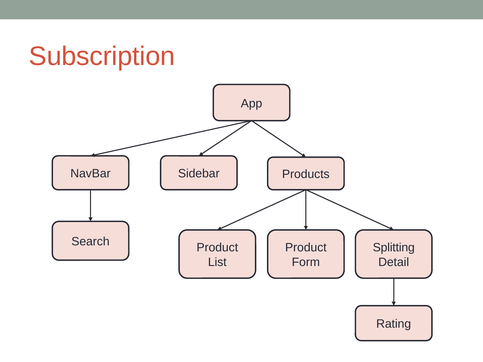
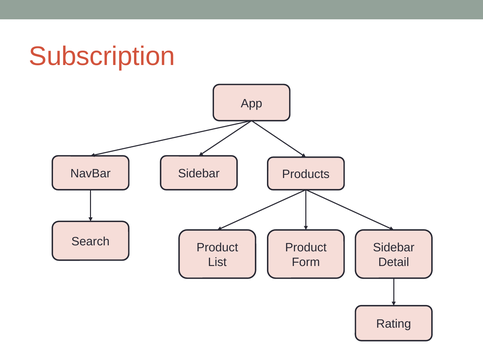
Splitting: Splitting -> Sidebar (394, 248)
